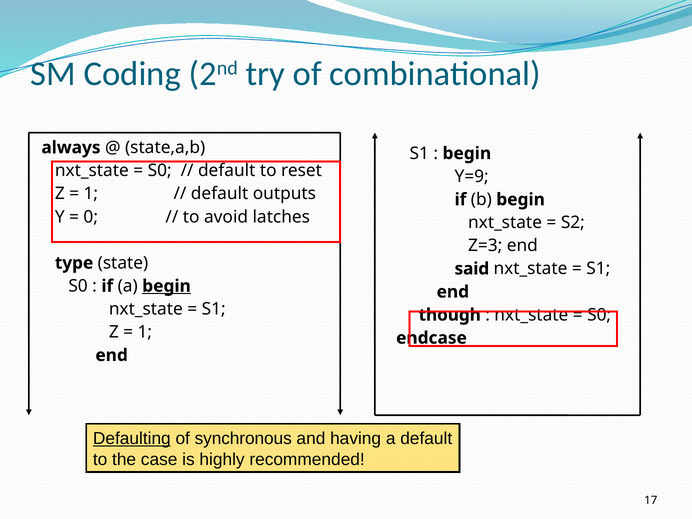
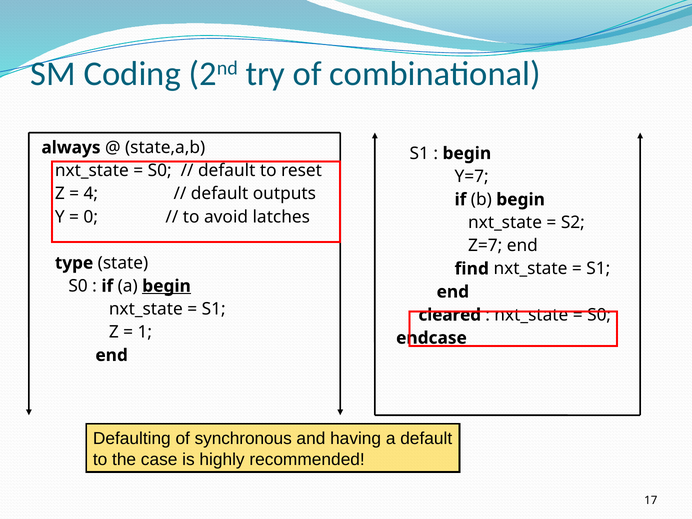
Y=9: Y=9 -> Y=7 (472, 176)
1: 1 -> 4 (91, 194)
Z=3: Z=3 -> Z=7 (485, 246)
said: said -> find (472, 269)
though: though -> cleared (450, 315)
Defaulting underline: present -> none (132, 439)
